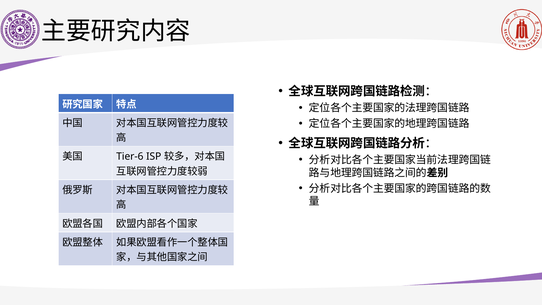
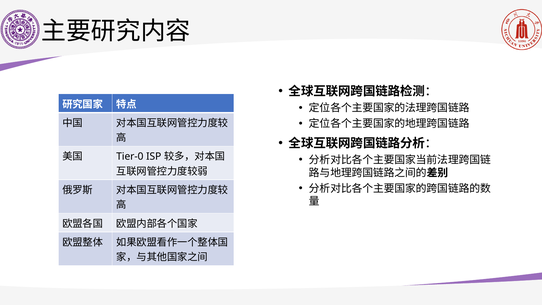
Tier-6: Tier-6 -> Tier-0 (130, 157)
